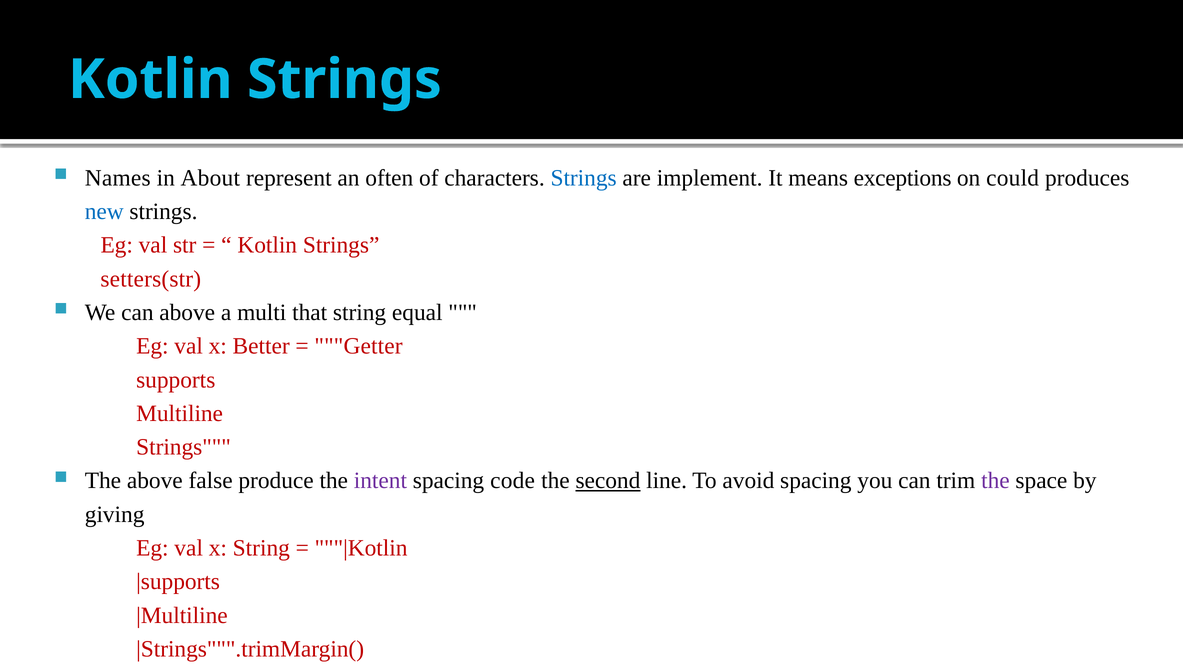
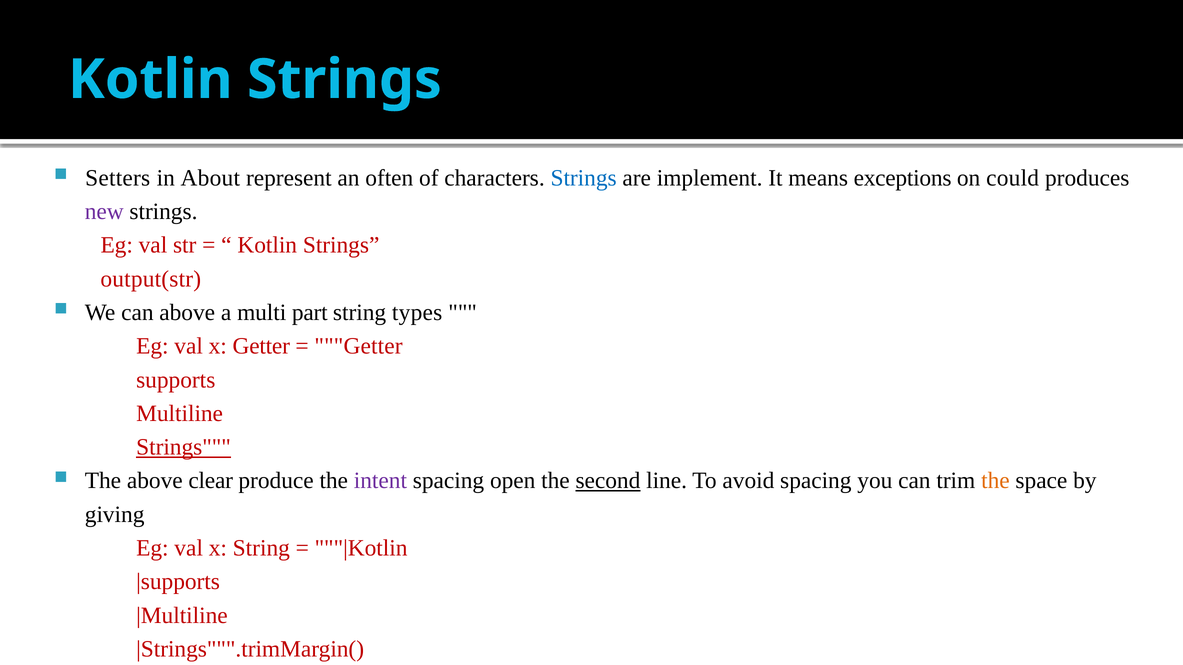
Names: Names -> Setters (118, 178)
new colour: blue -> purple (104, 212)
setters(str: setters(str -> output(str (151, 279)
that: that -> part (310, 313)
equal: equal -> types (417, 313)
x Better: Better -> Getter (261, 346)
Strings underline: none -> present (184, 447)
false: false -> clear (211, 481)
code: code -> open (513, 481)
the colour: purple -> orange (995, 481)
